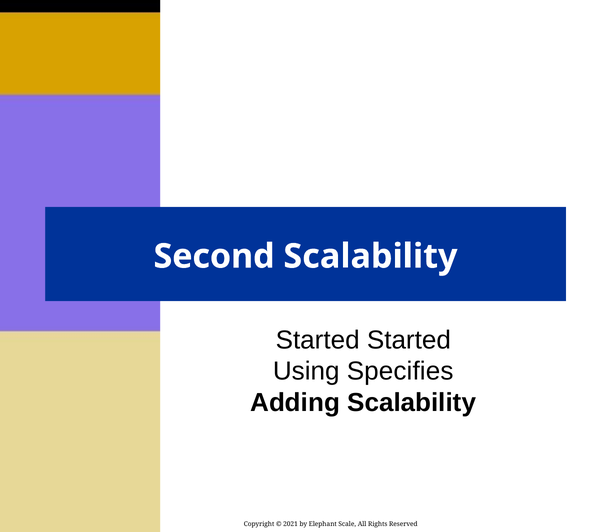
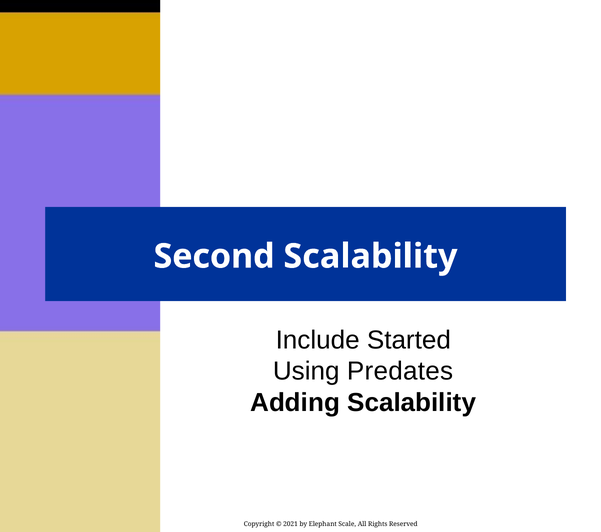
Started: Started -> Include (318, 340)
Specifies: Specifies -> Predates (400, 371)
